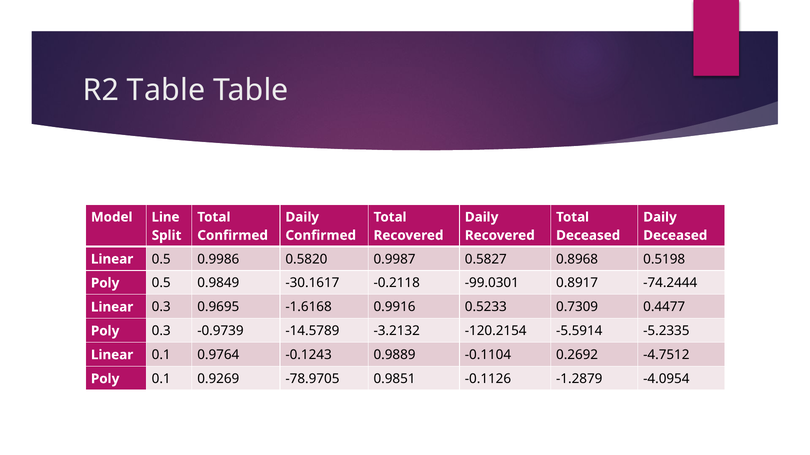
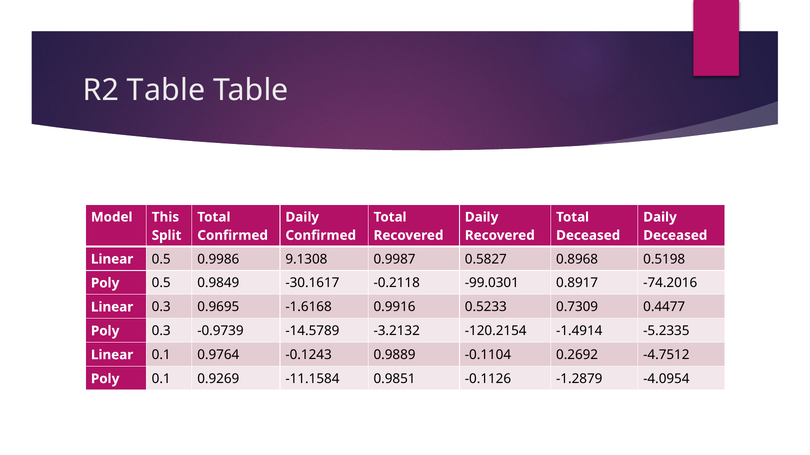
Line: Line -> This (165, 217)
0.5820: 0.5820 -> 9.1308 (306, 259)
-74.2444: -74.2444 -> -74.2016 (670, 283)
-5.5914: -5.5914 -> -1.4914 (579, 331)
-78.9705: -78.9705 -> -11.1584 (312, 379)
